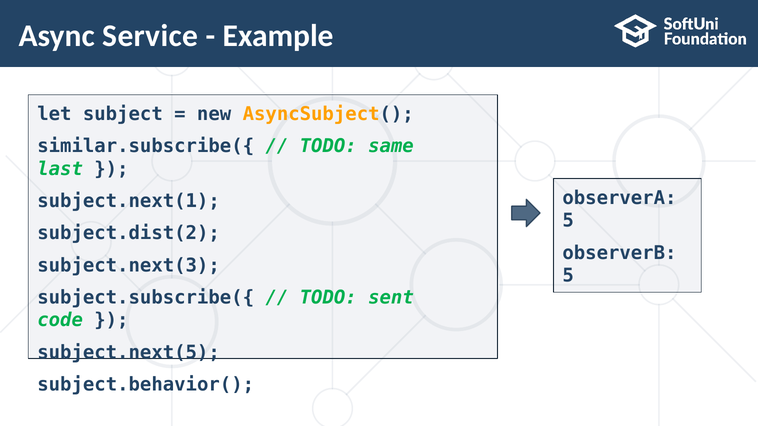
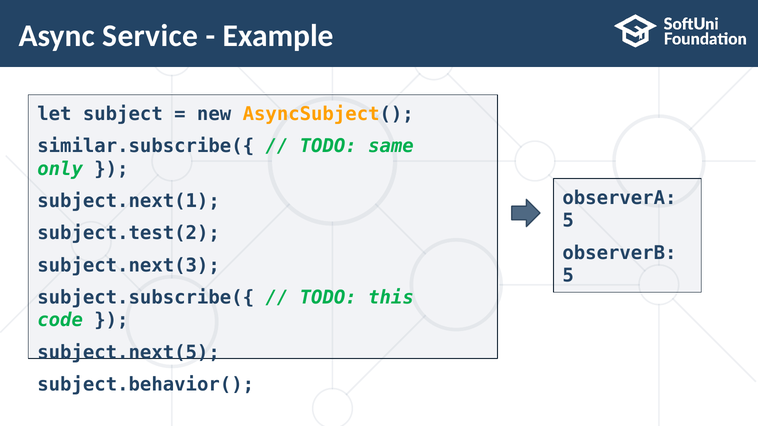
last: last -> only (60, 169)
subject.dist(2: subject.dist(2 -> subject.test(2 (129, 233)
sent: sent -> this (391, 298)
